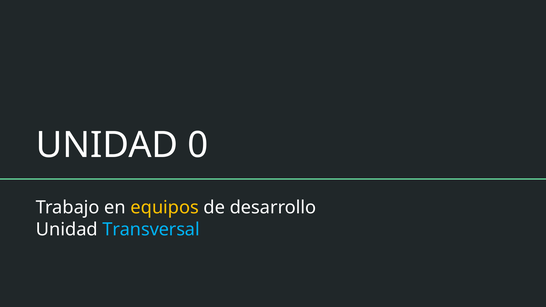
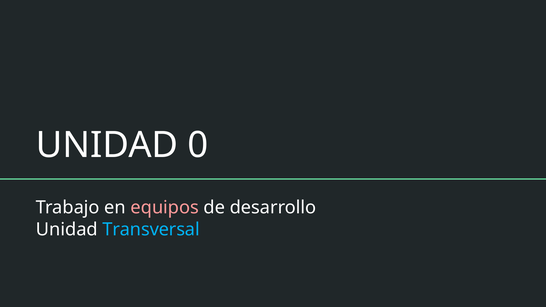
equipos colour: yellow -> pink (165, 208)
